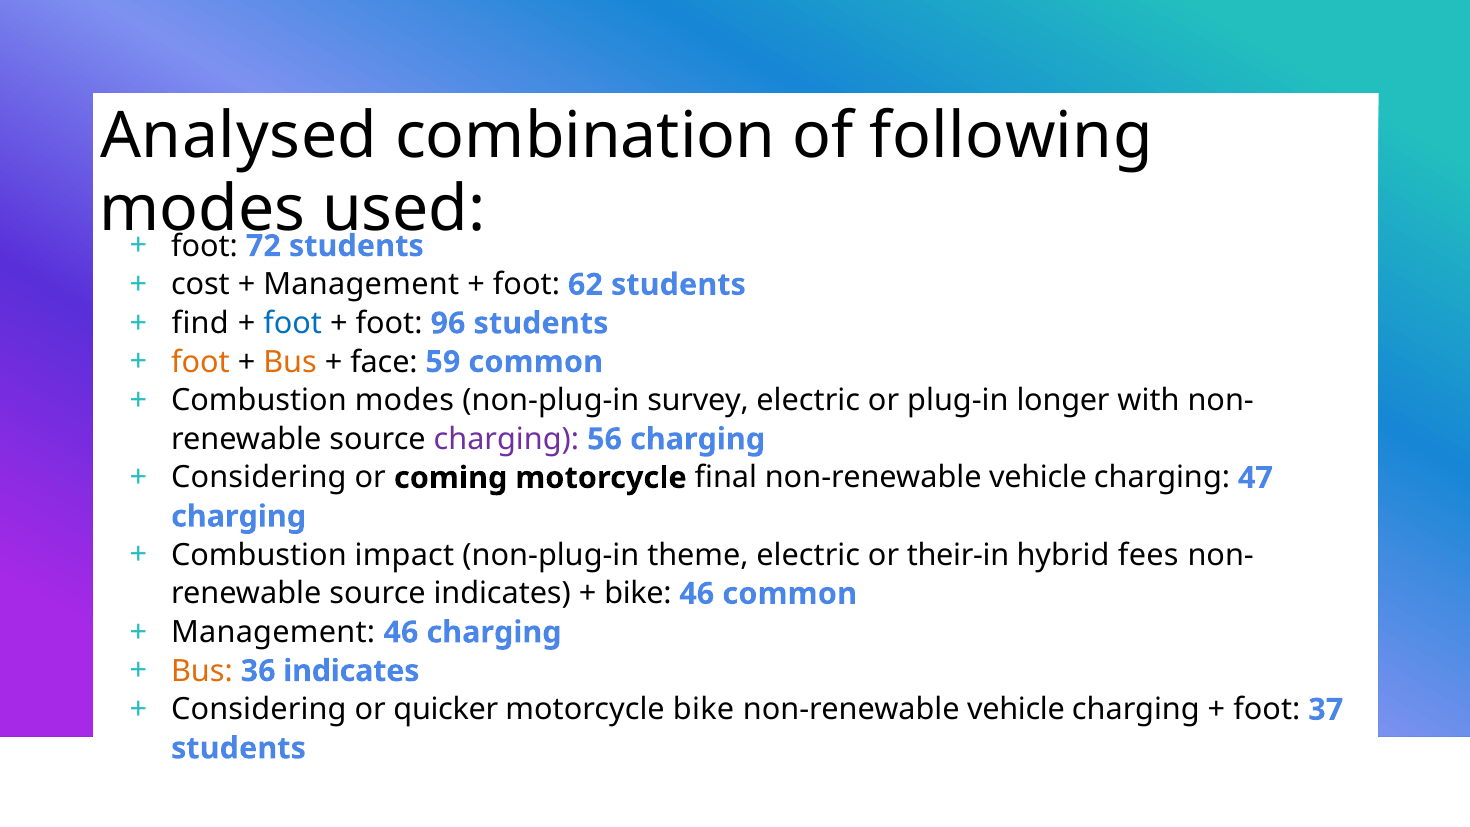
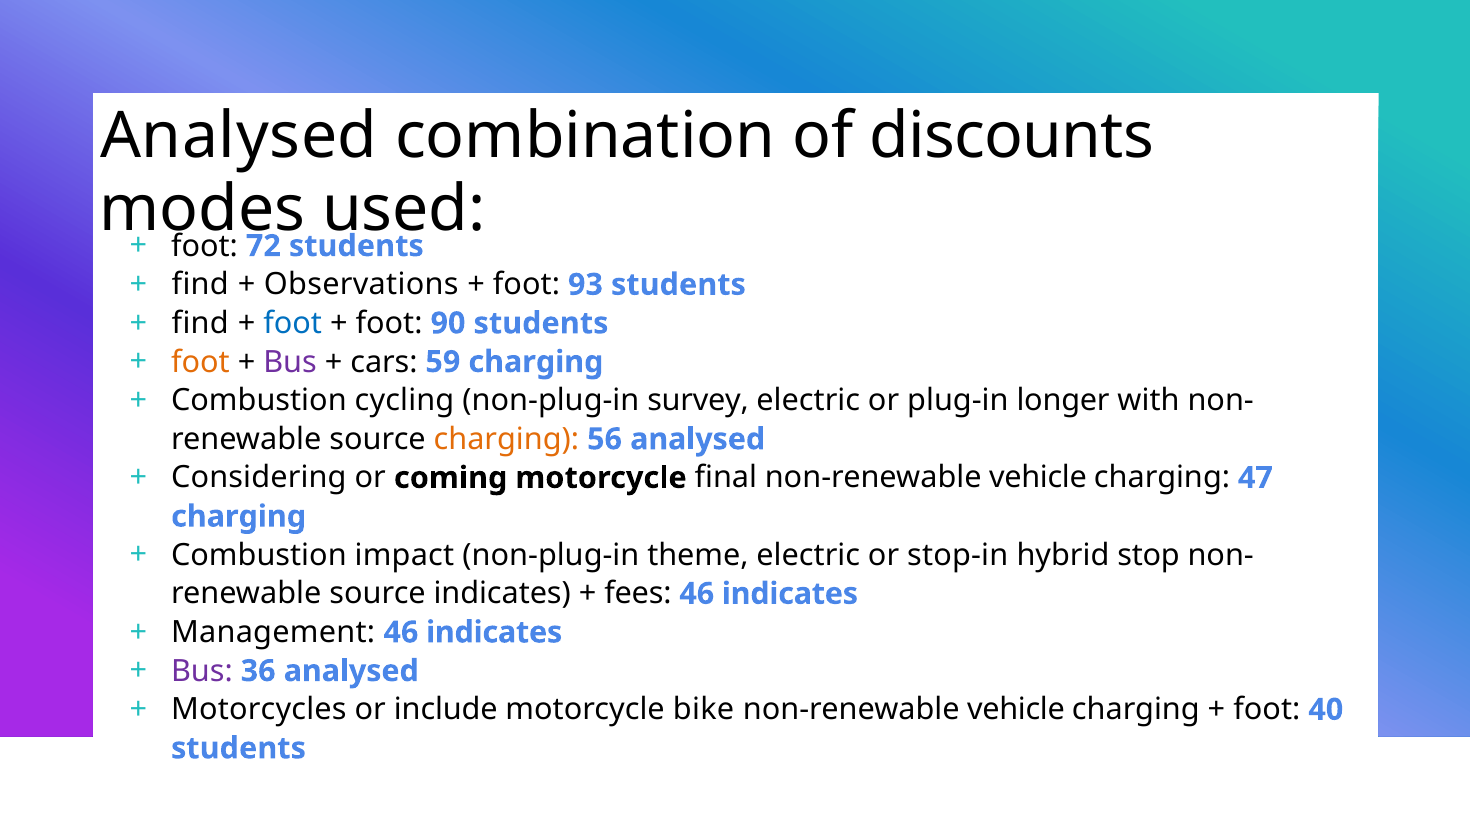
following: following -> discounts (1012, 136)
cost: cost -> find (200, 285)
Management: Management -> Observations (361, 285)
62: 62 -> 93 (585, 285)
96: 96 -> 90 (448, 323)
Bus colour: orange -> purple (290, 362)
face: face -> cars (384, 362)
59 common: common -> charging (536, 362)
Combustion modes: modes -> cycling (404, 400)
charging colour: purple -> orange (506, 439)
56 charging: charging -> analysed (698, 439)
their-in: their-in -> stop-in (958, 555)
fees: fees -> stop (1149, 555)
bike: bike -> fees (638, 594)
common: common -> indicates (790, 594)
charging: charging -> indicates (494, 632)
Bus colour: orange -> purple (202, 671)
36 indicates: indicates -> analysed (351, 671)
Considering: Considering -> Motorcycles (259, 710)
quicker: quicker -> include (446, 710)
37: 37 -> 40 (1326, 710)
